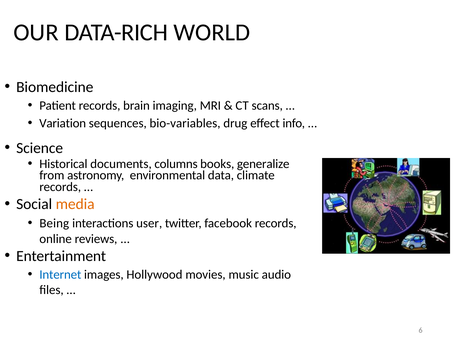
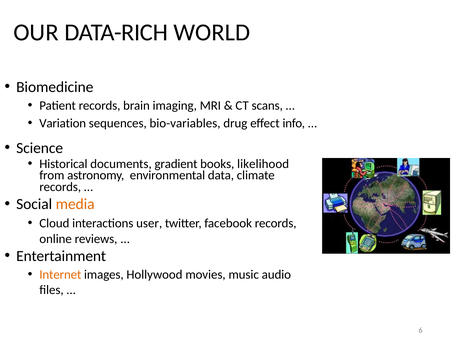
columns: columns -> gradient (176, 164)
generalize: generalize -> likelihood (263, 164)
Being: Being -> Cloud (54, 224)
Internet colour: blue -> orange (60, 275)
